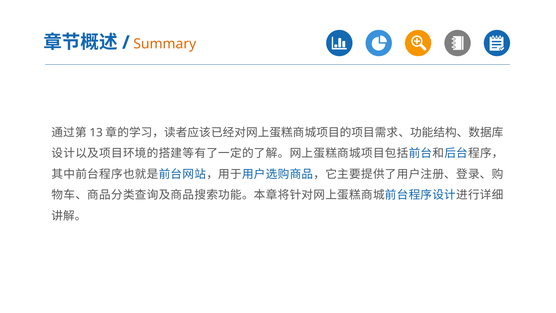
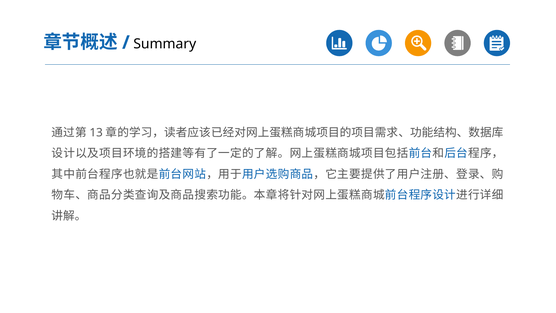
Summary colour: orange -> black (165, 44)
